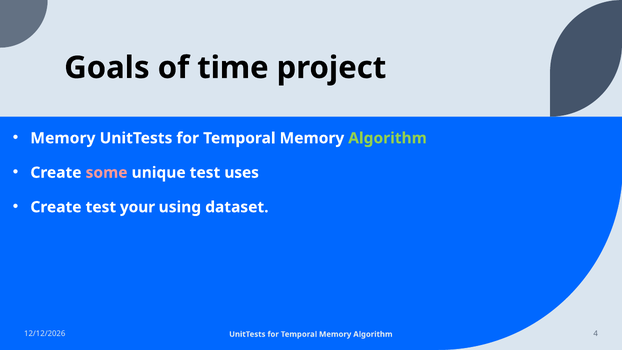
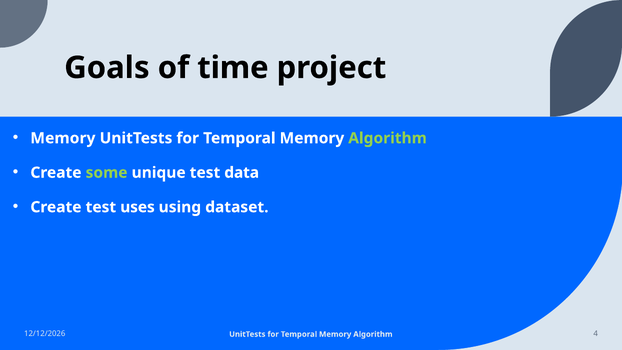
some colour: pink -> light green (107, 173)
uses: uses -> data (242, 173)
your: your -> uses (137, 207)
